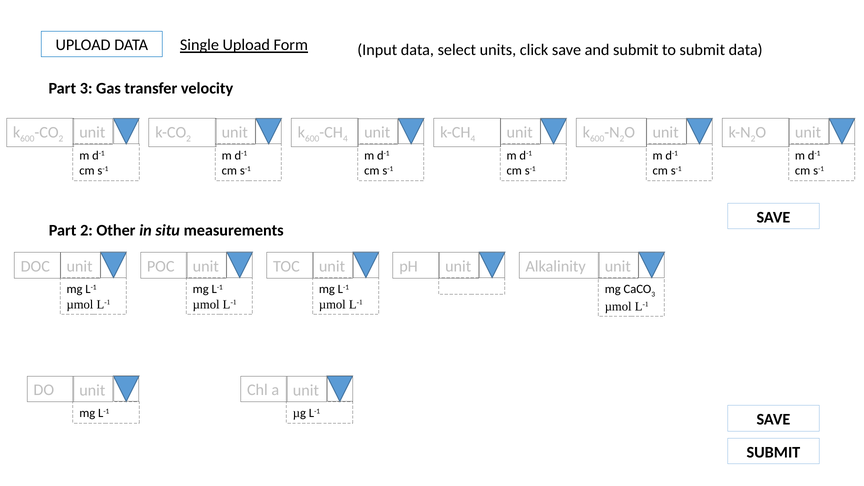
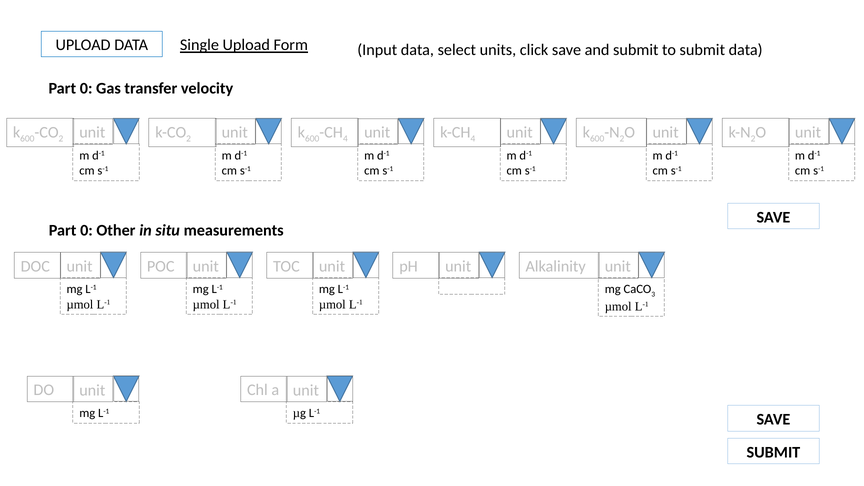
3: 3 -> 0 (86, 88)
2: 2 -> 0 (86, 230)
